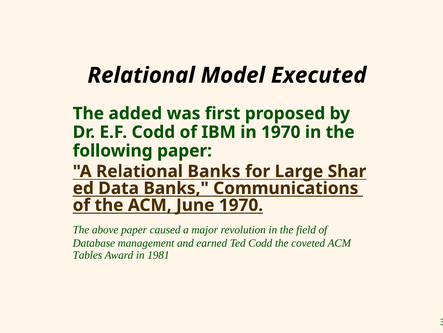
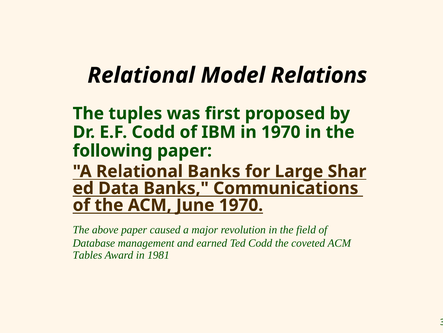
Executed: Executed -> Relations (319, 75)
added: added -> tuples (135, 113)
